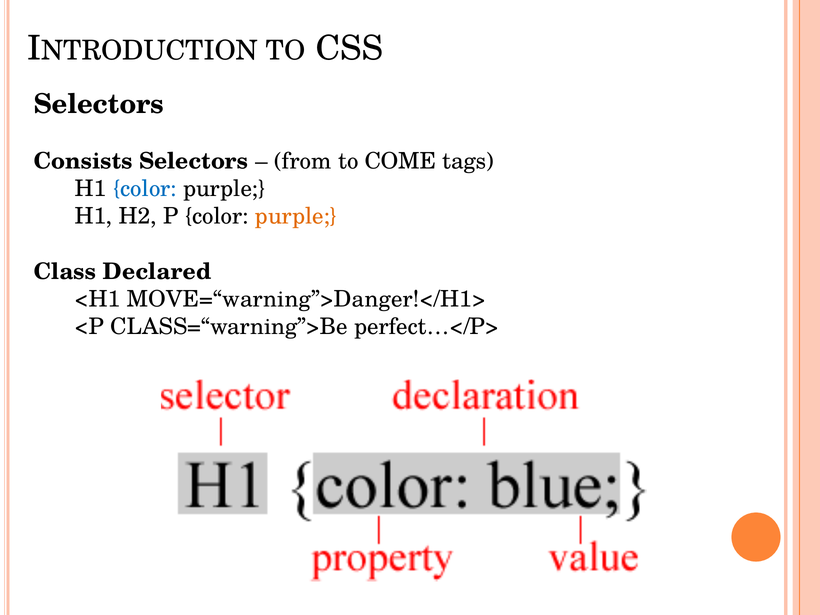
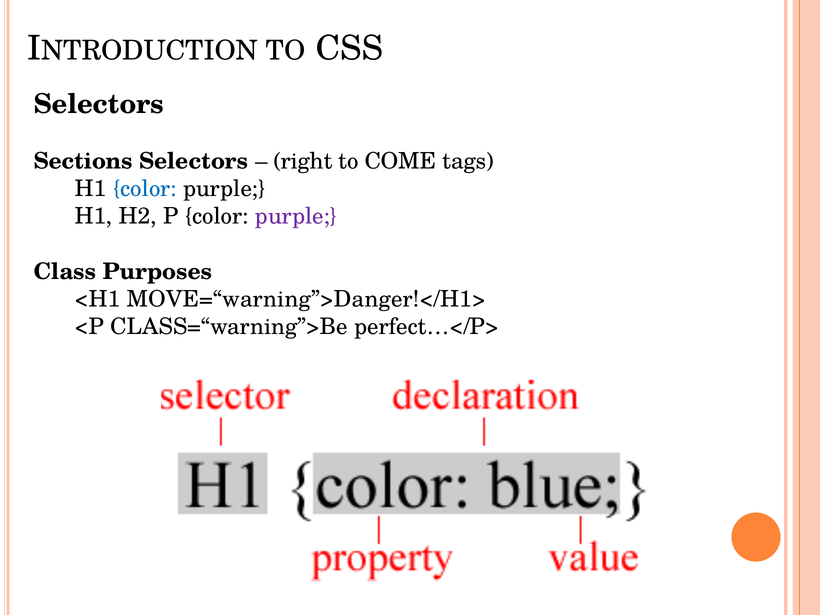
Consists: Consists -> Sections (83, 161)
from: from -> right (303, 161)
purple colour: orange -> purple (296, 216)
Declared: Declared -> Purposes (157, 272)
